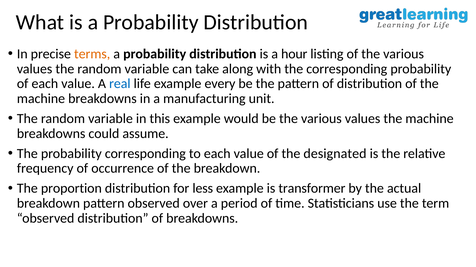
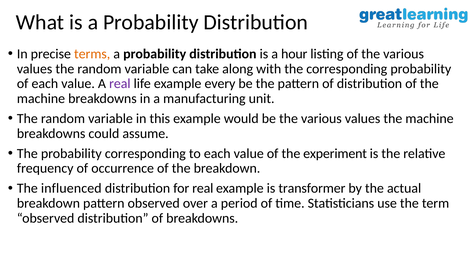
real colour: blue -> purple (120, 84)
designated: designated -> experiment (335, 154)
proportion: proportion -> influenced (71, 189)
for less: less -> real (203, 189)
